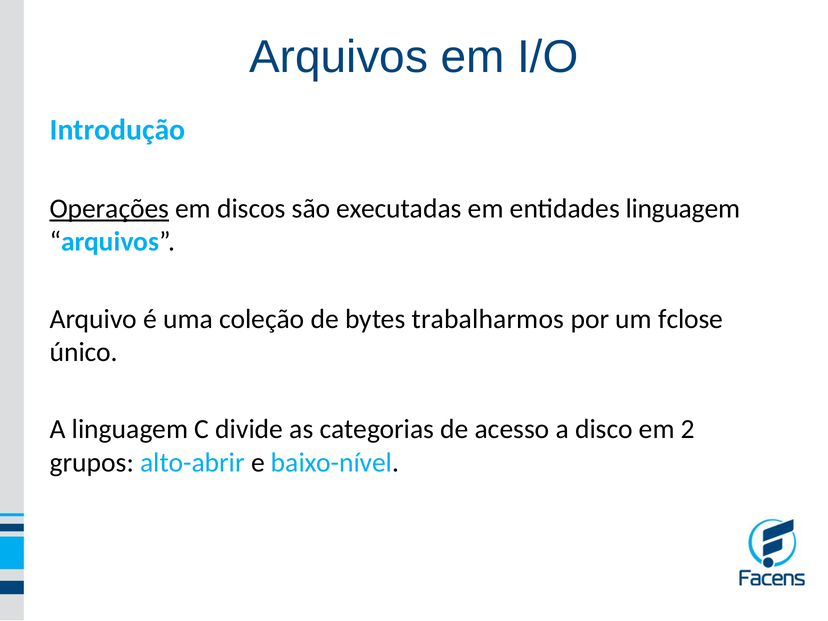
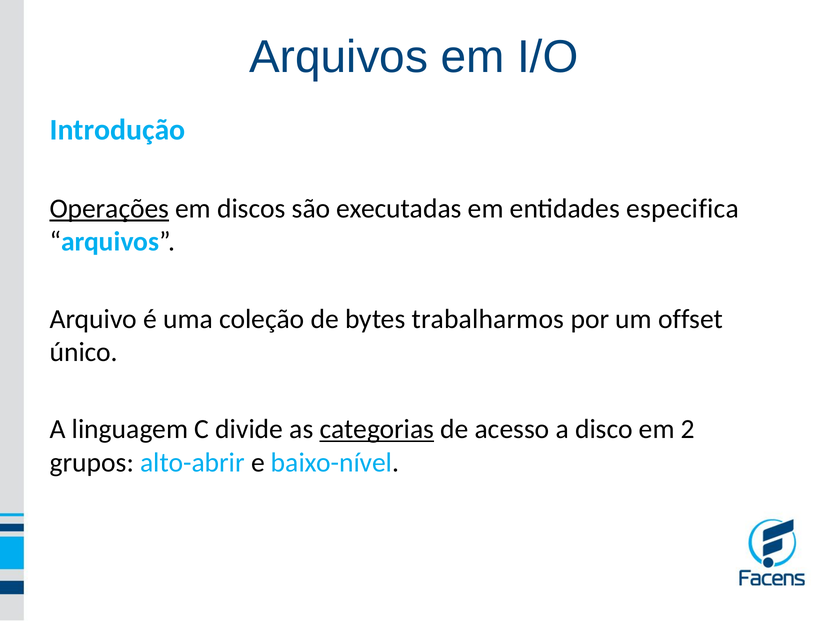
entidades linguagem: linguagem -> especifica (683, 209)
fclose: fclose -> offset (691, 319)
categorias underline: none -> present (377, 429)
